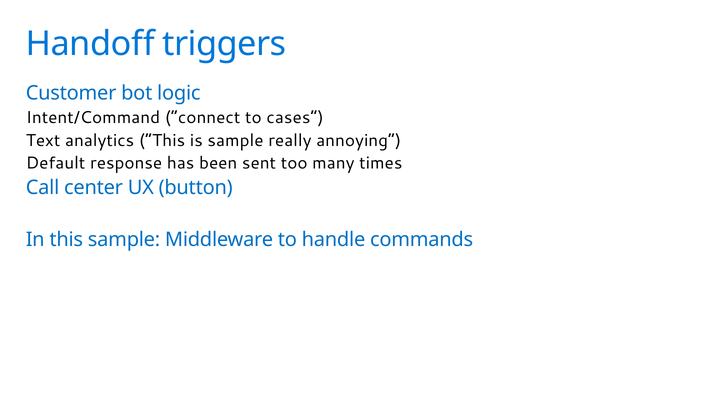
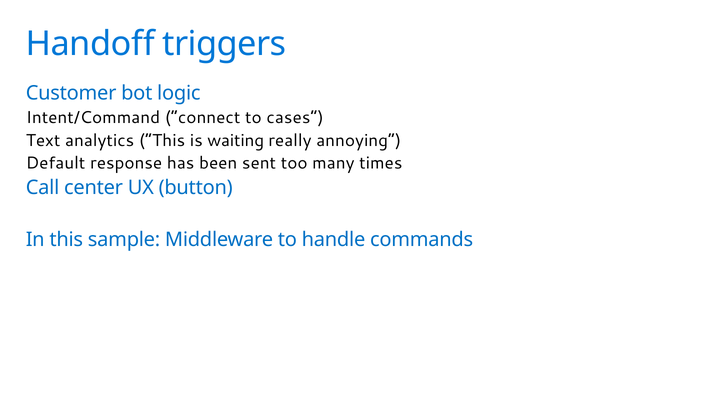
is sample: sample -> waiting (236, 140)
